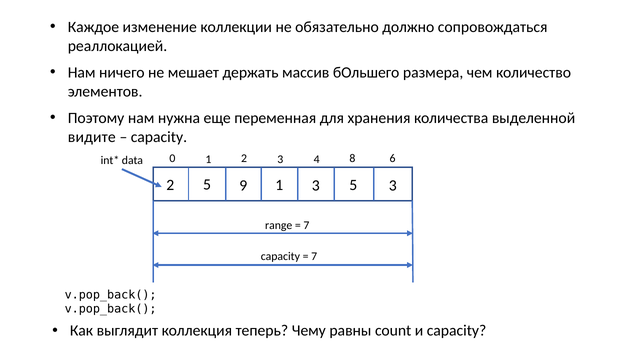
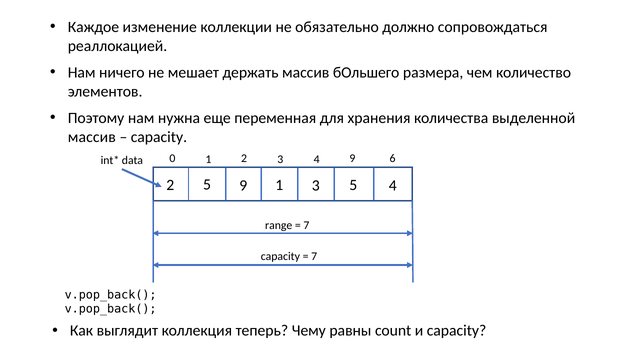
видите: видите -> массив (92, 137)
4 8: 8 -> 9 (352, 158)
5 3: 3 -> 4 (393, 185)
